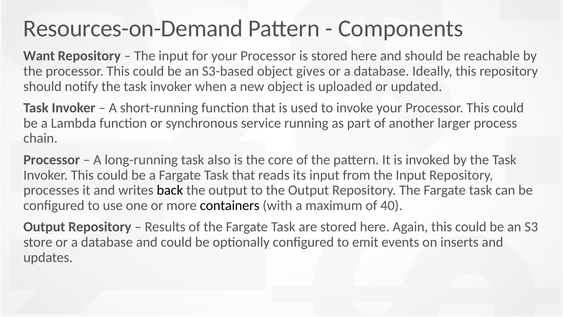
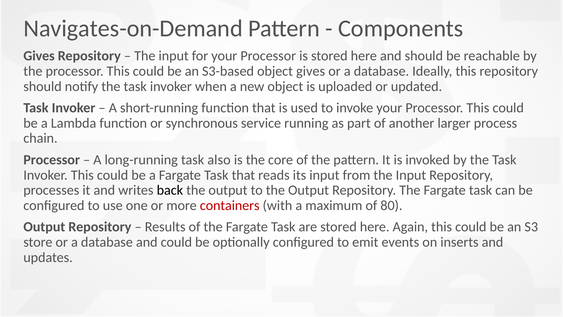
Resources-on-Demand: Resources-on-Demand -> Navigates-on-Demand (133, 29)
Want: Want -> Gives (39, 56)
containers colour: black -> red (230, 205)
40: 40 -> 80 (391, 205)
